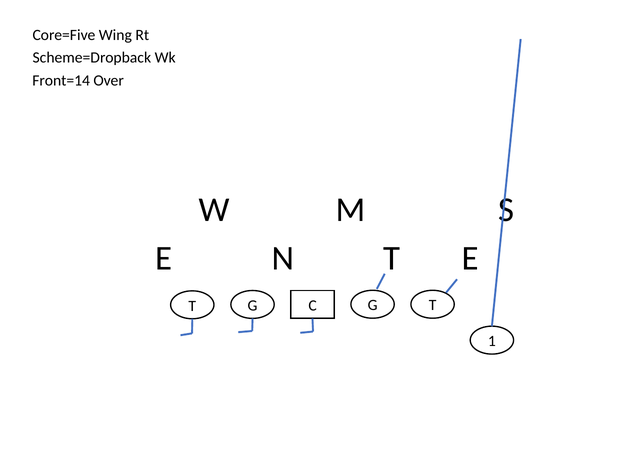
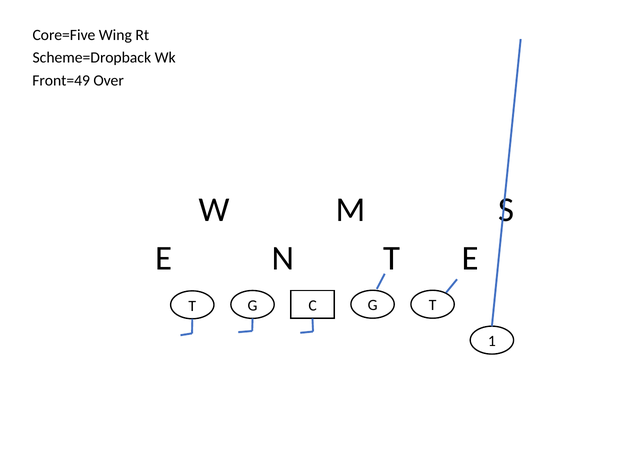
Front=14: Front=14 -> Front=49 (61, 81)
